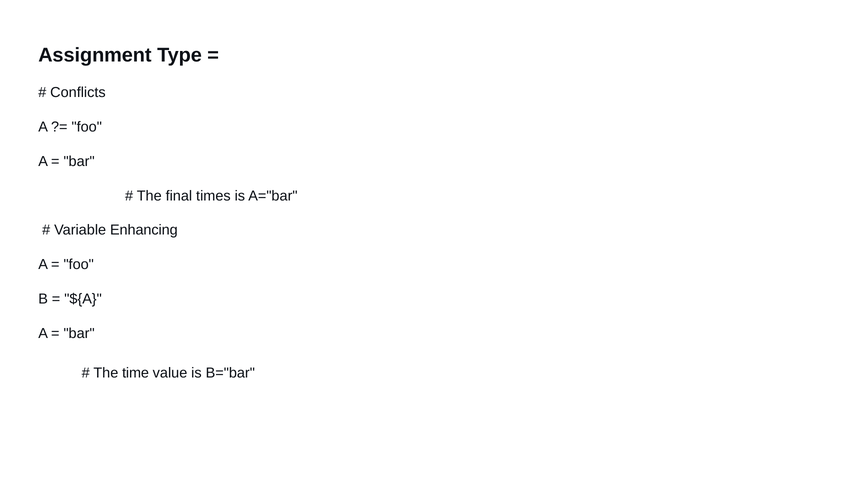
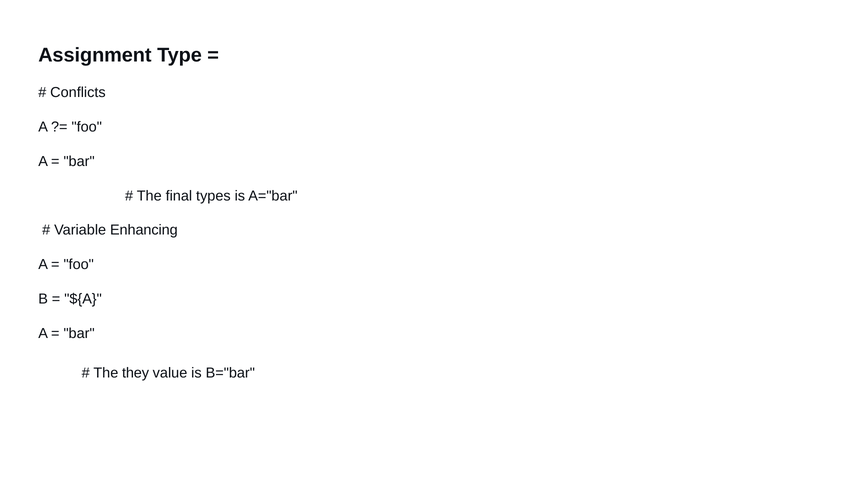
times: times -> types (213, 196)
time: time -> they (136, 373)
